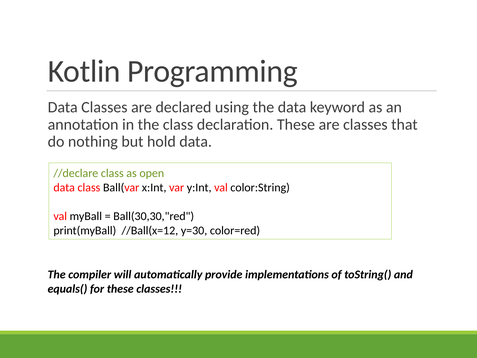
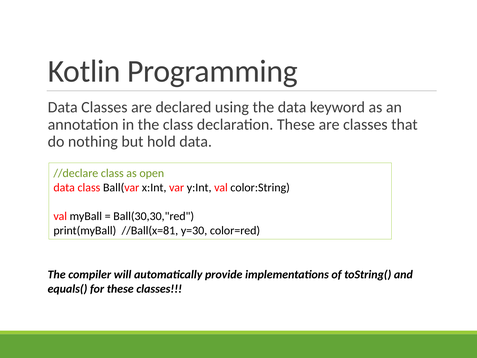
//Ball(x=12: //Ball(x=12 -> //Ball(x=81 (150, 230)
